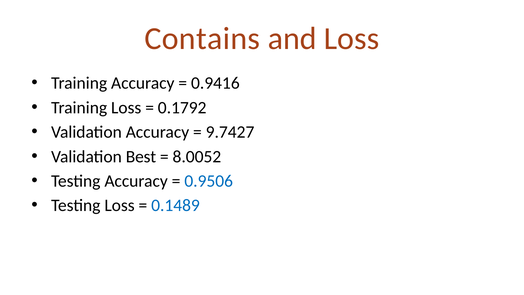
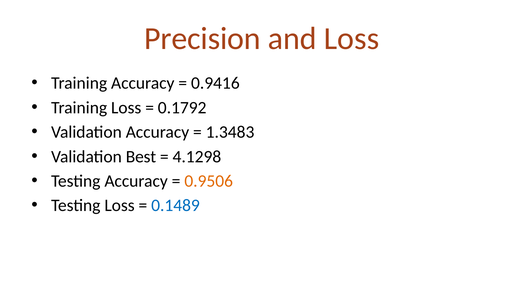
Contains: Contains -> Precision (202, 39)
9.7427: 9.7427 -> 1.3483 (230, 132)
8.0052: 8.0052 -> 4.1298 (197, 156)
0.9506 colour: blue -> orange (209, 181)
